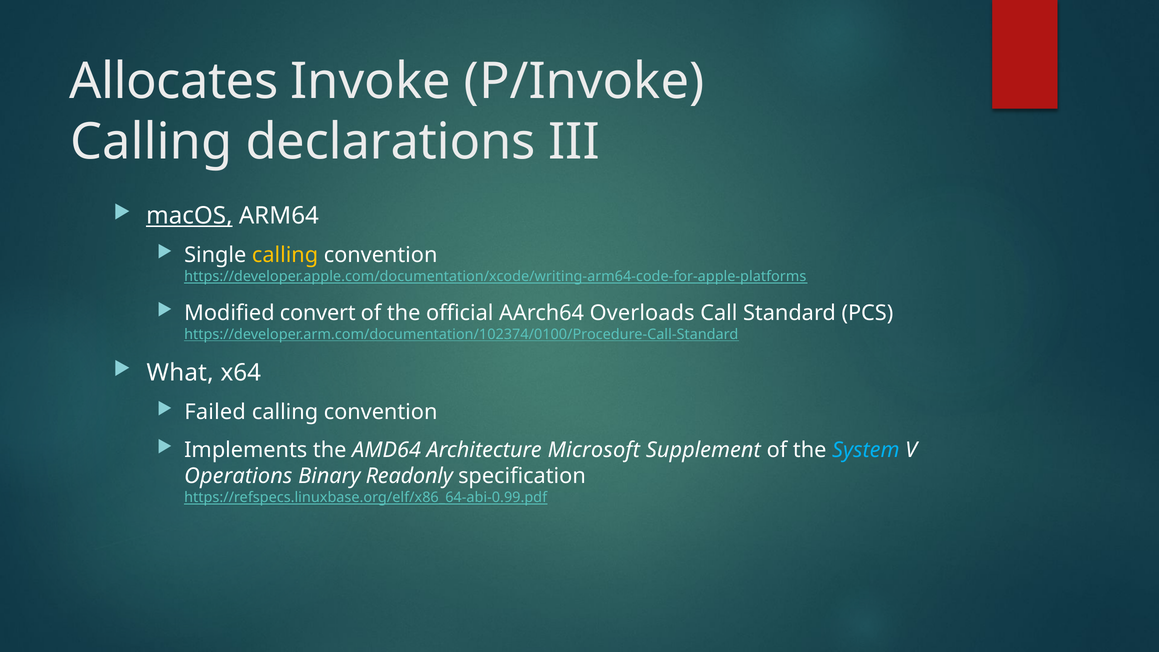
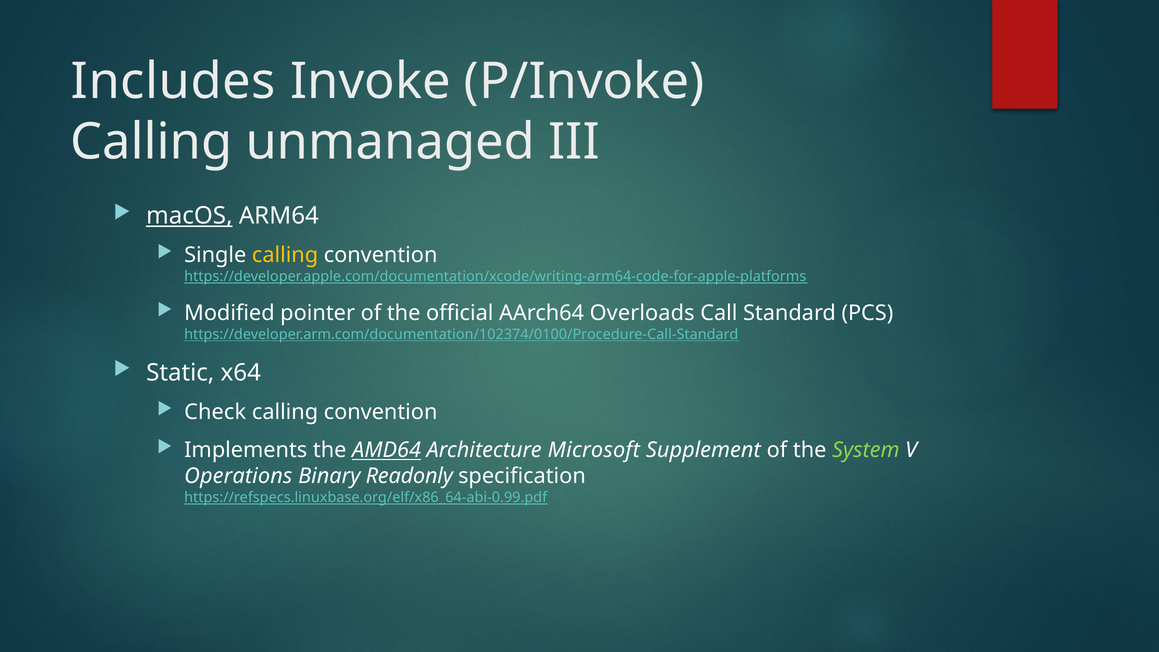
Allocates: Allocates -> Includes (173, 81)
declarations: declarations -> unmanaged (390, 142)
convert: convert -> pointer (318, 313)
What: What -> Static (180, 373)
Failed: Failed -> Check (215, 412)
AMD64 underline: none -> present (387, 450)
System colour: light blue -> light green (866, 450)
